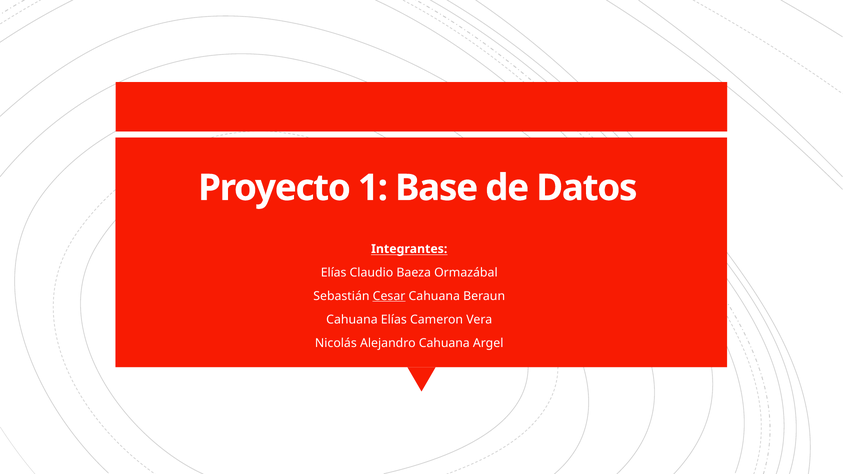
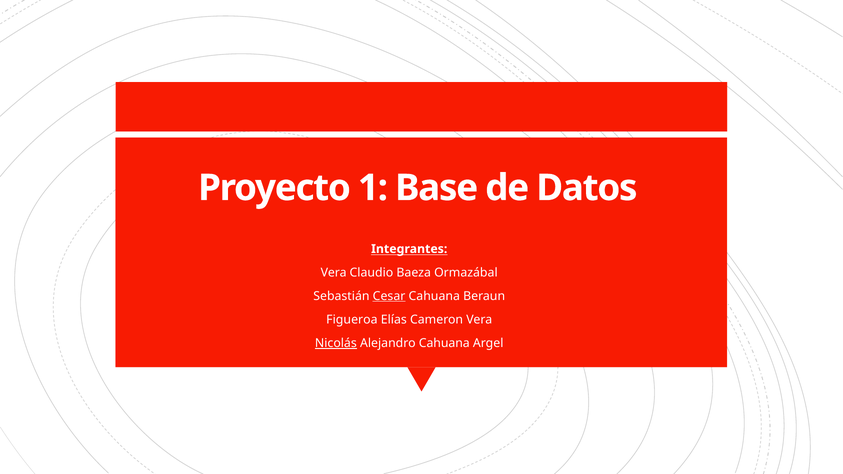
Elías: Elías -> Vera (334, 273)
Cahuana: Cahuana -> Figueroa (352, 320)
Nicolás underline: none -> present (336, 343)
